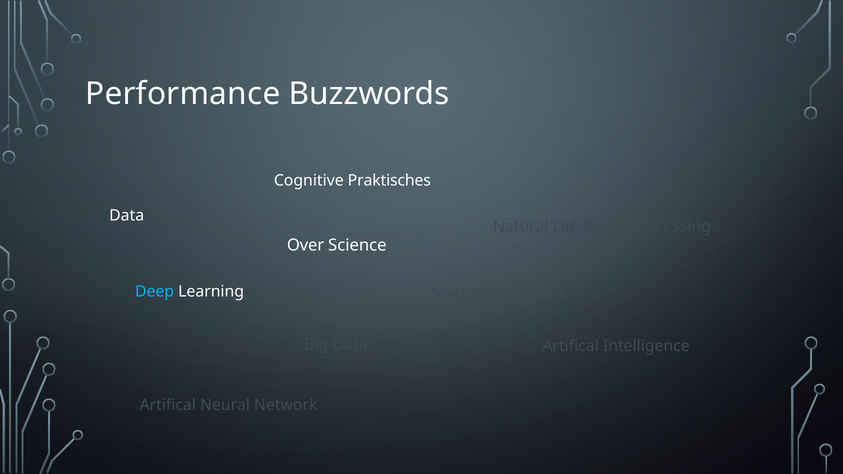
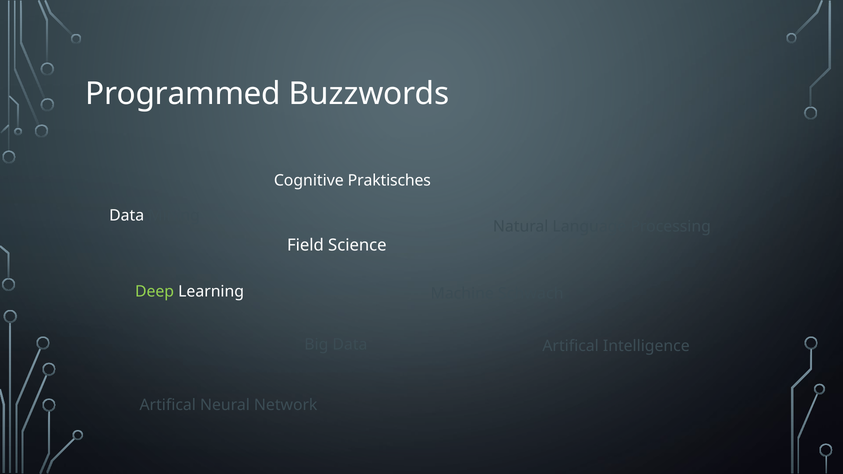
Performance: Performance -> Programmed (183, 94)
Over: Over -> Field (305, 246)
Deep colour: light blue -> light green (155, 292)
